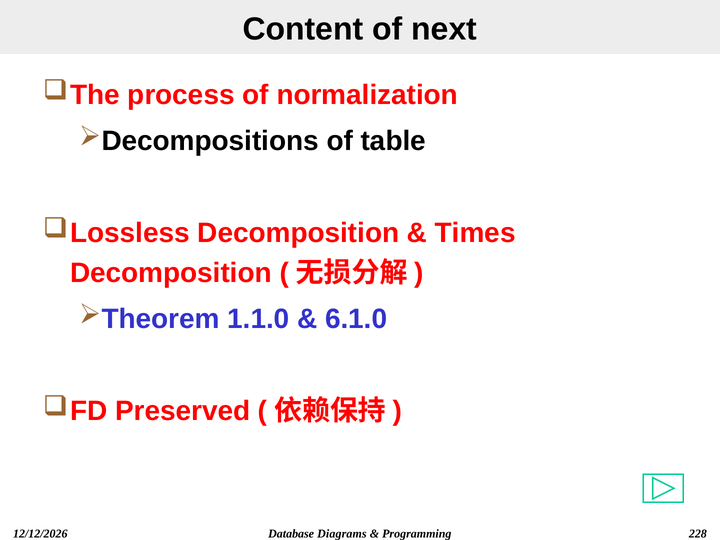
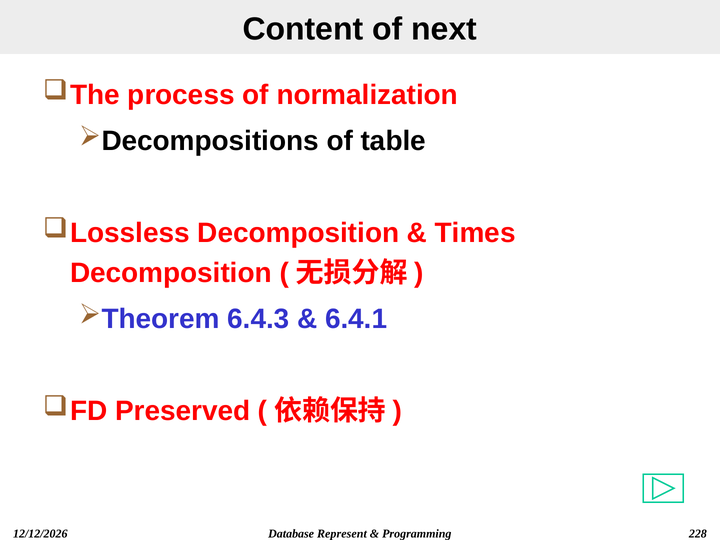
1.1.0: 1.1.0 -> 6.4.3 (258, 319)
6.1.0: 6.1.0 -> 6.4.1 (356, 319)
Diagrams: Diagrams -> Represent (342, 534)
